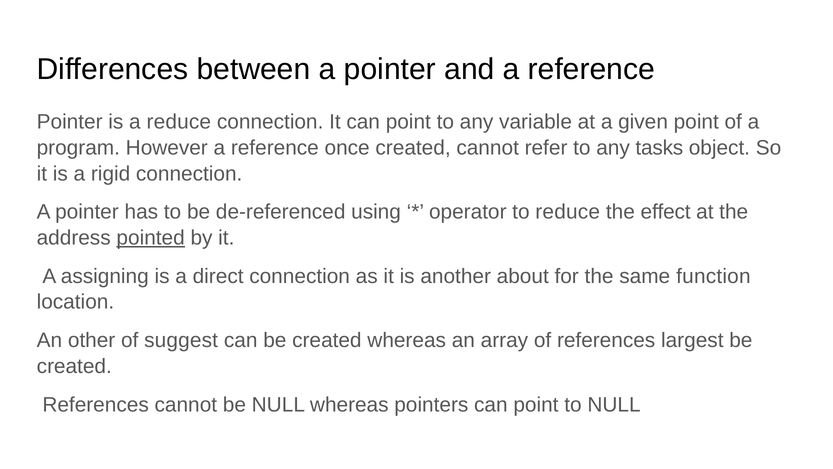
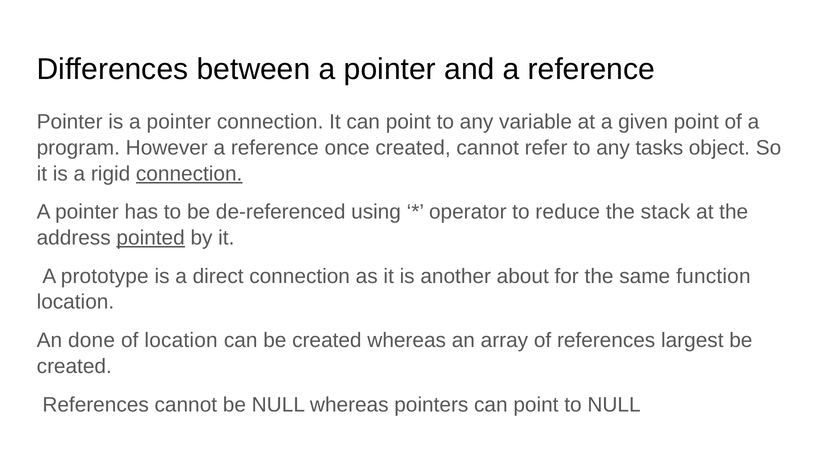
is a reduce: reduce -> pointer (179, 122)
connection underline: none -> present (189, 174)
effect: effect -> stack (665, 212)
assigning: assigning -> prototype (105, 276)
other: other -> done (92, 340)
of suggest: suggest -> location (181, 340)
